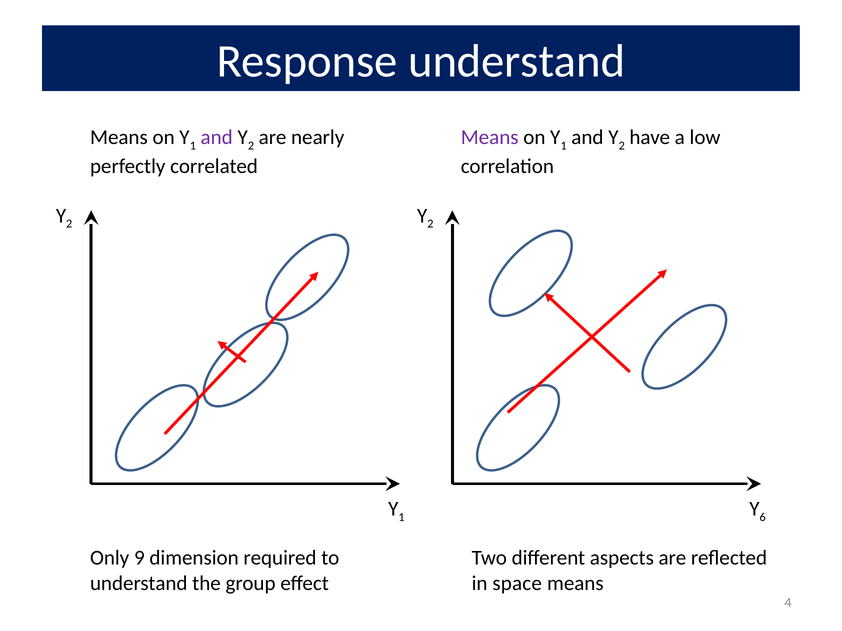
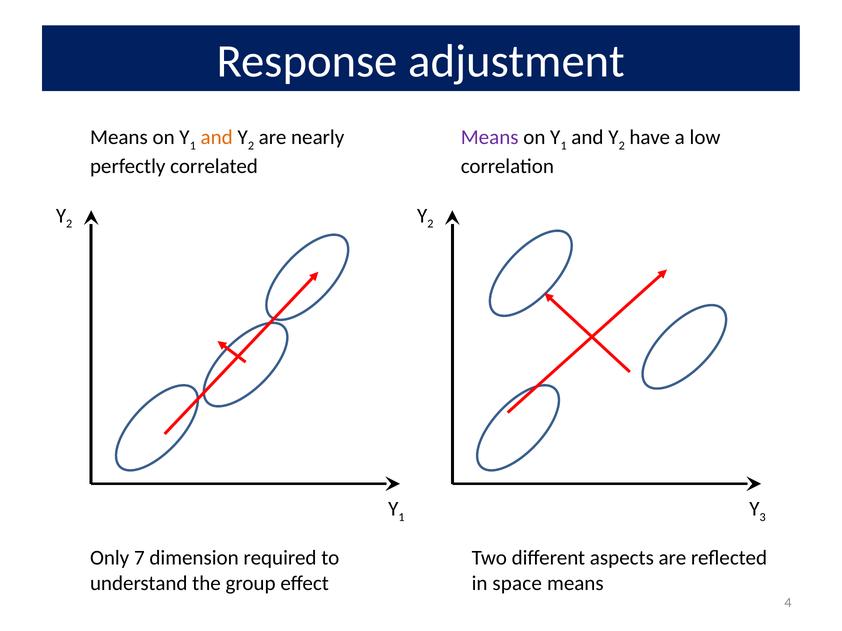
Response understand: understand -> adjustment (517, 62)
and colour: purple -> orange (217, 137)
6: 6 -> 3 (763, 518)
9: 9 -> 7 (139, 558)
